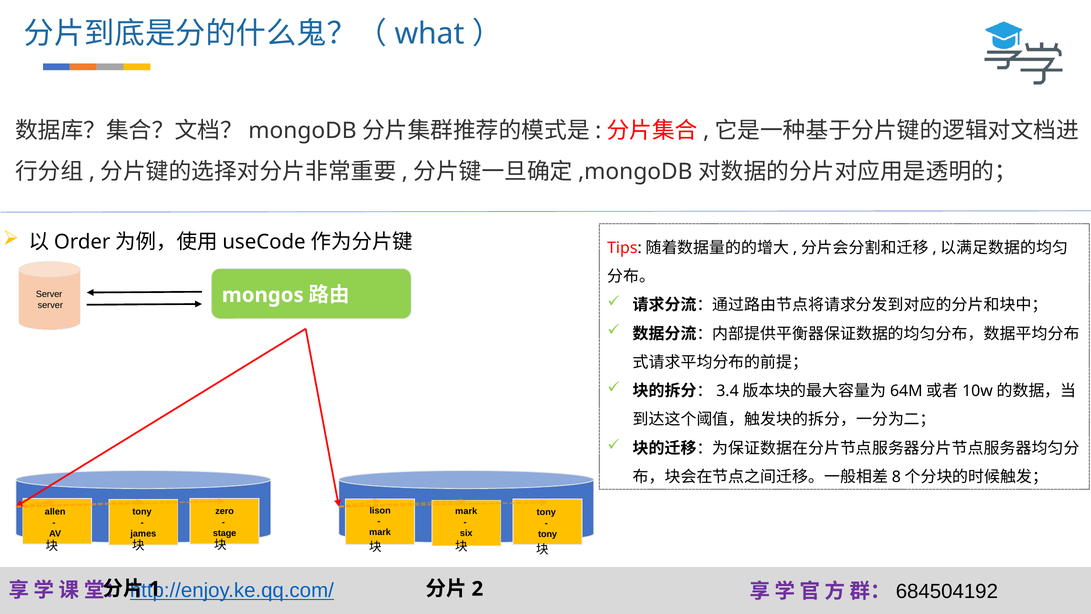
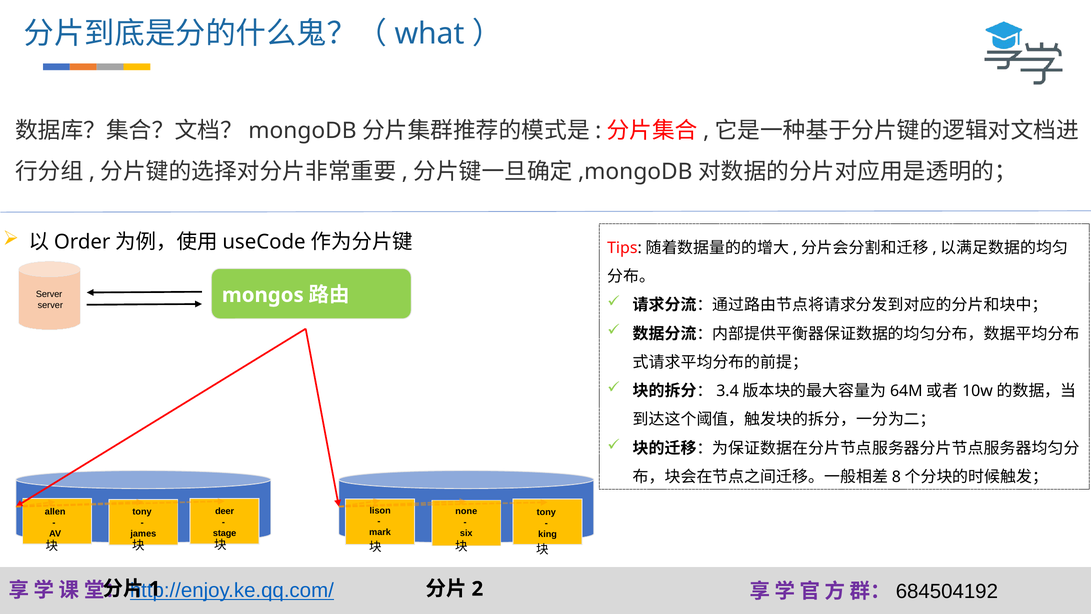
zero: zero -> deer (225, 511)
mark: mark -> none (466, 511)
tony: tony -> king (548, 534)
